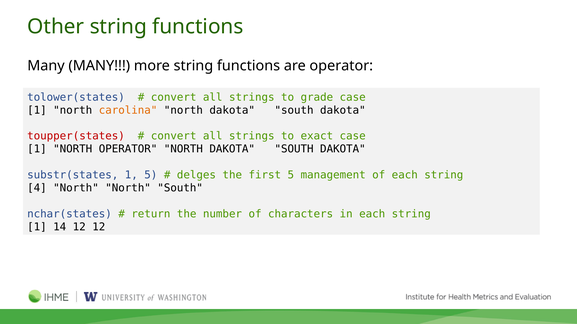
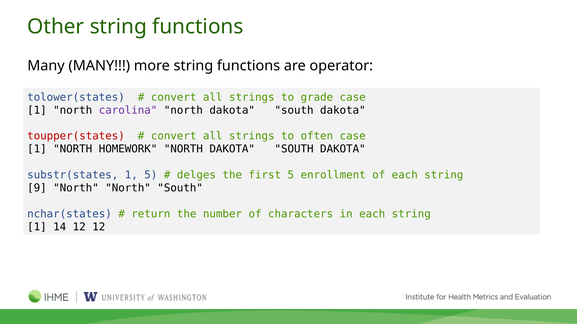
carolina colour: orange -> purple (128, 110)
exact: exact -> often (317, 136)
NORTH OPERATOR: OPERATOR -> HOMEWORK (128, 149)
management: management -> enrollment (333, 175)
4: 4 -> 9 (37, 188)
